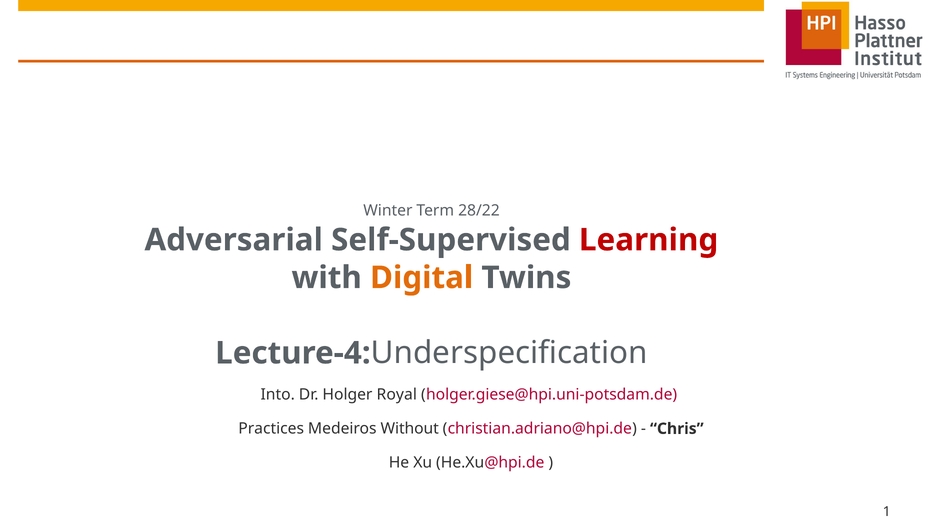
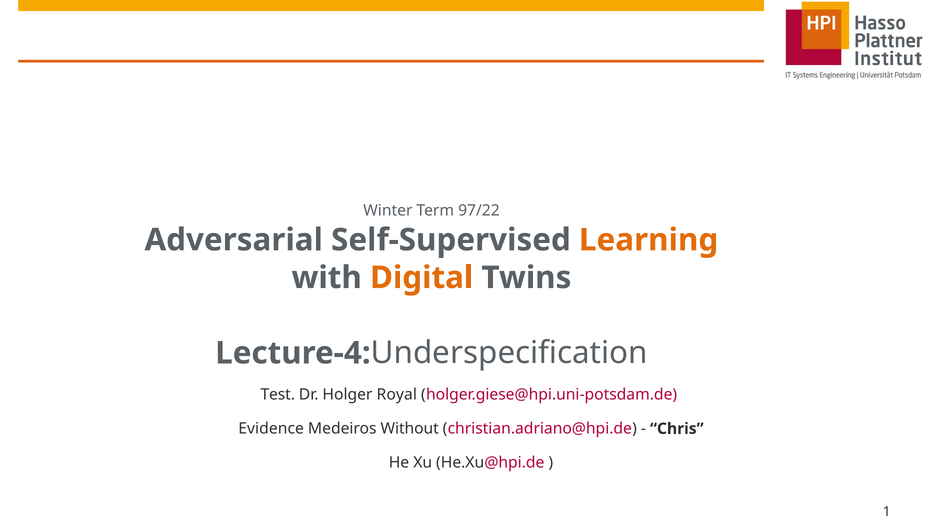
28/22: 28/22 -> 97/22 (479, 211)
Learning colour: red -> orange (649, 240)
Into: Into -> Test (278, 395)
Practices: Practices -> Evidence (271, 429)
